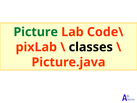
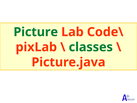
classes colour: black -> green (91, 47)
